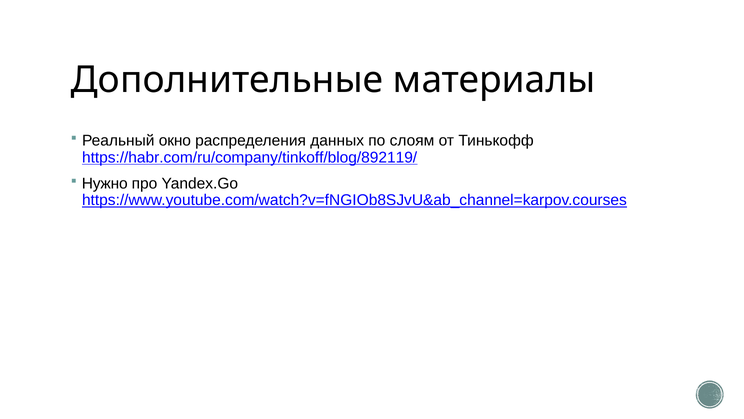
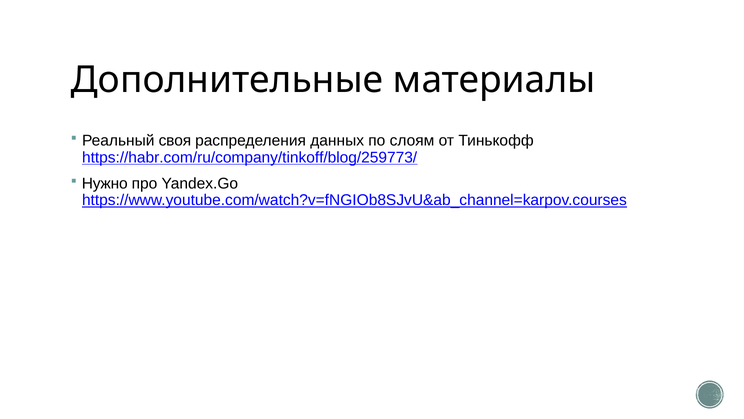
окно: окно -> своя (175, 141)
https://habr.com/ru/company/tinkoff/blog/892119/: https://habr.com/ru/company/tinkoff/blog/892119/ -> https://habr.com/ru/company/tinkoff/blog/259773/ (250, 157)
